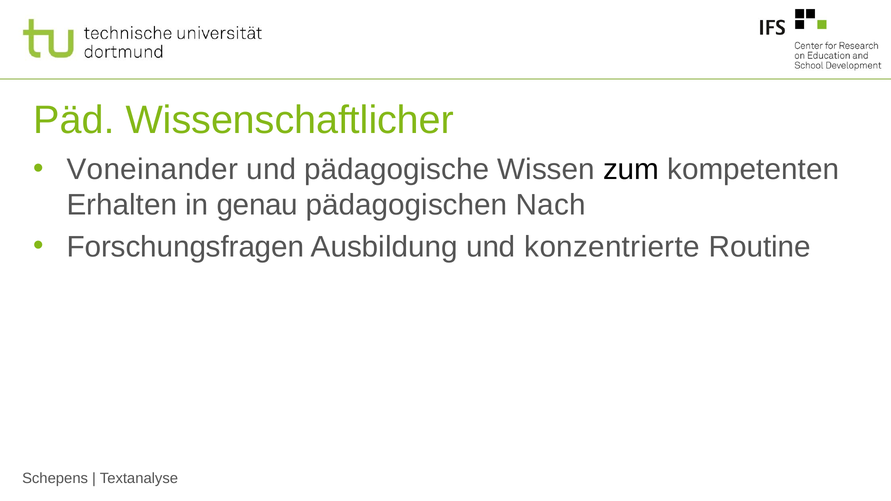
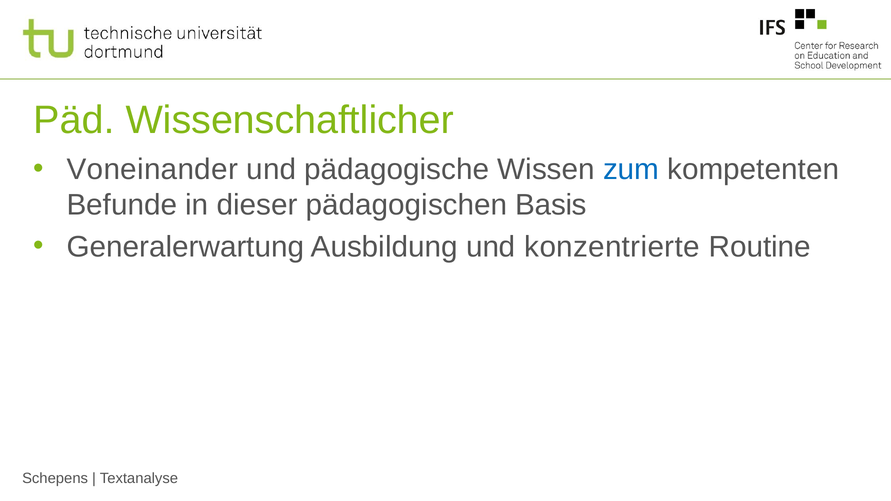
zum colour: black -> blue (631, 170)
Erhalten: Erhalten -> Befunde (122, 205)
genau: genau -> dieser (257, 205)
Nach: Nach -> Basis (551, 205)
Forschungsfragen: Forschungsfragen -> Generalerwartung (185, 247)
